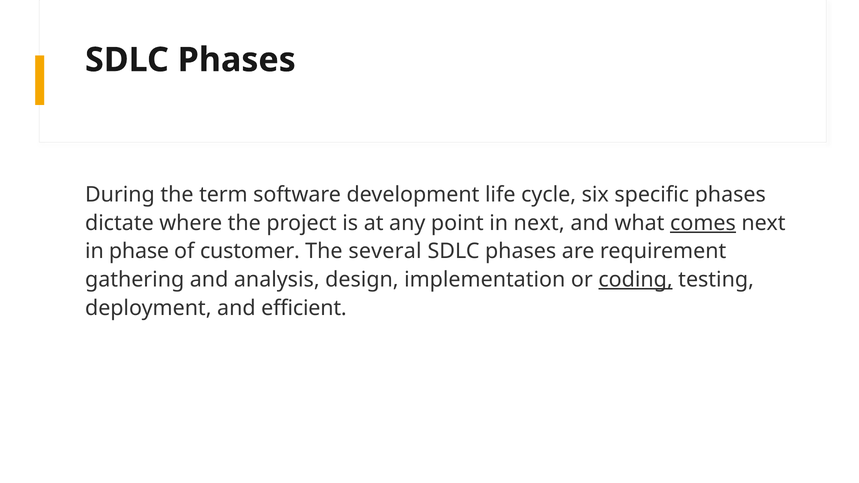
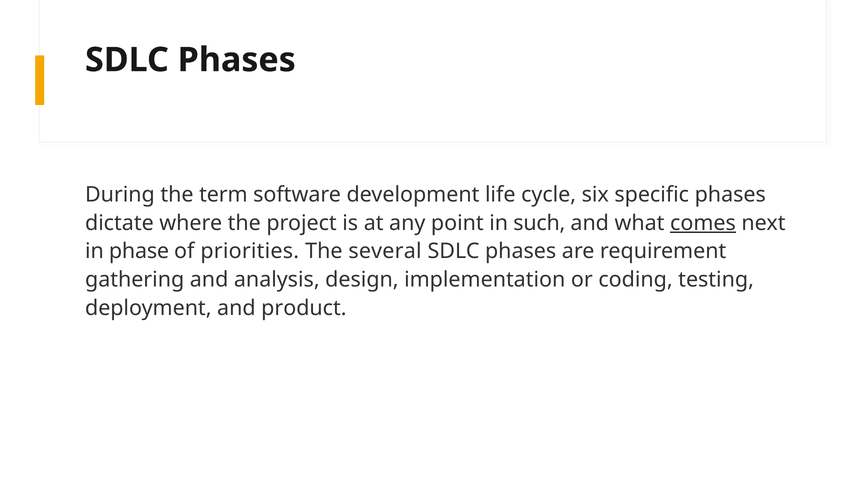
in next: next -> such (539, 223)
customer: customer -> priorities (250, 251)
coding underline: present -> none (636, 280)
efficient: efficient -> product (304, 308)
